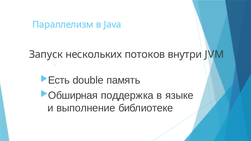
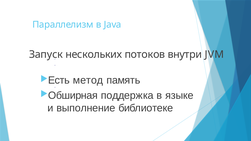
double: double -> метод (88, 80)
